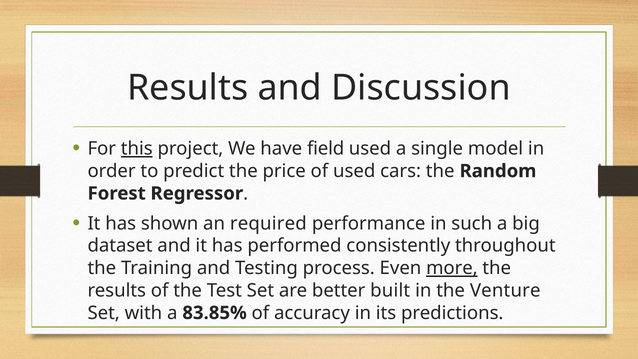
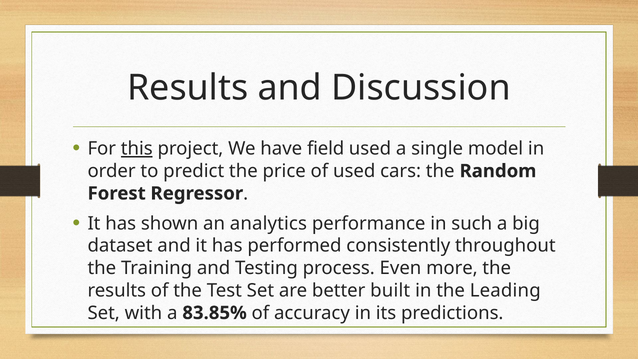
required: required -> analytics (268, 223)
more underline: present -> none (452, 268)
Venture: Venture -> Leading (505, 290)
